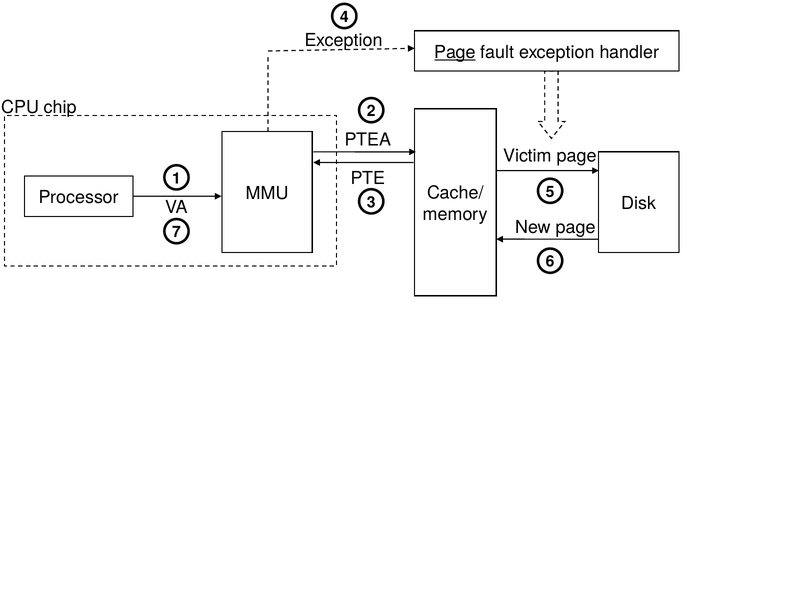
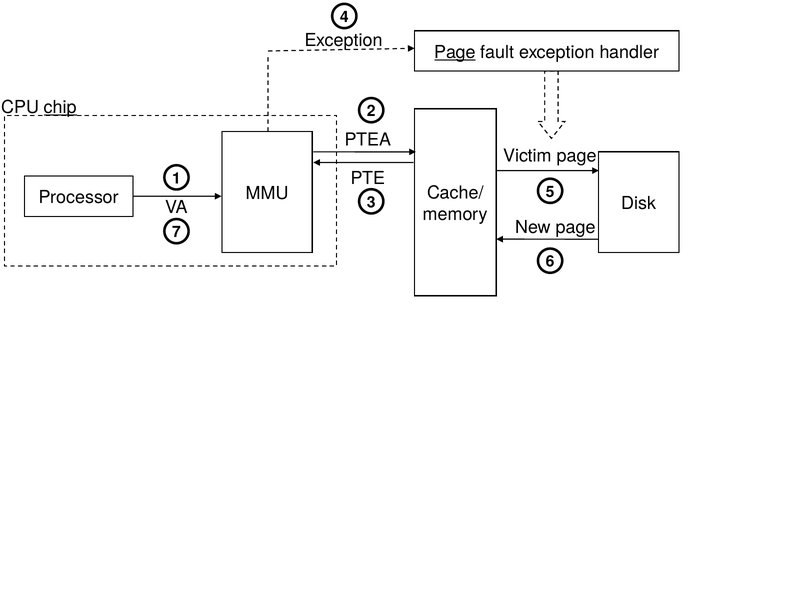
chip underline: none -> present (60, 107)
